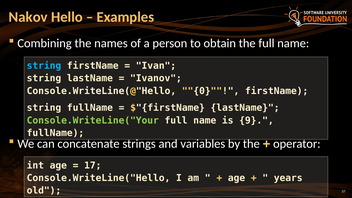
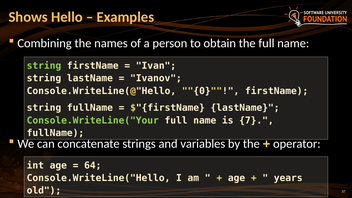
Nakov: Nakov -> Shows (28, 17)
string colour: light blue -> light green (44, 66)
9: 9 -> 7 (256, 120)
17: 17 -> 64 (93, 165)
